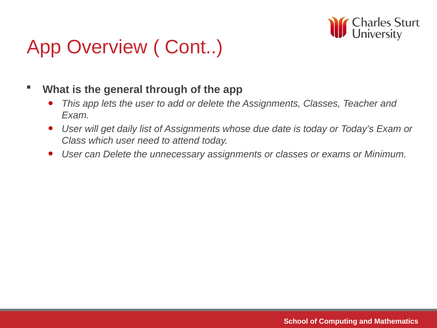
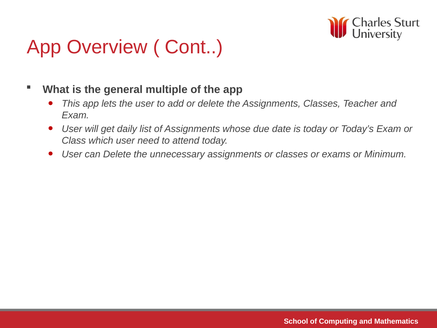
through: through -> multiple (167, 89)
